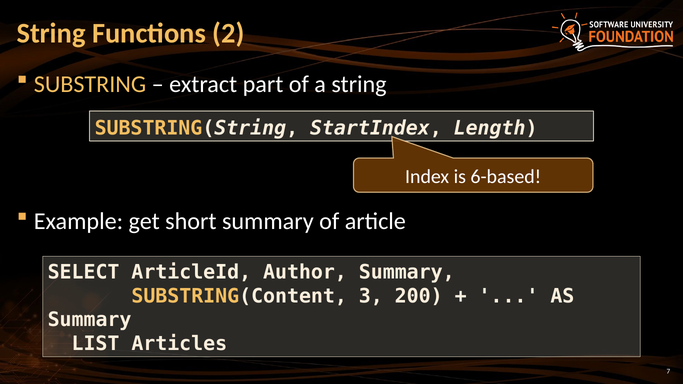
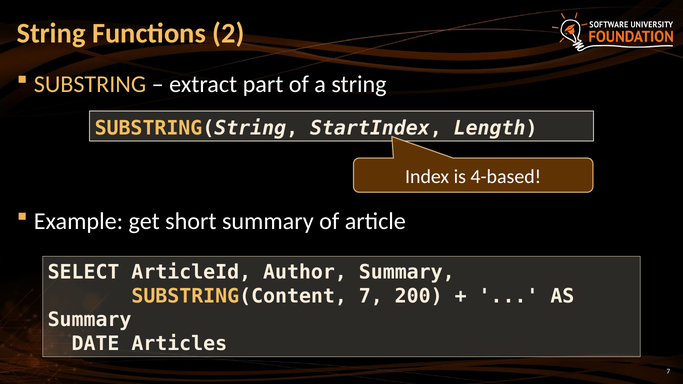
6-based: 6-based -> 4-based (506, 177)
SUBSTRING(Content 3: 3 -> 7 (371, 296)
LIST: LIST -> DATE (95, 344)
